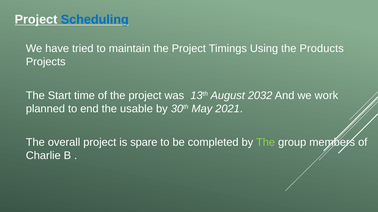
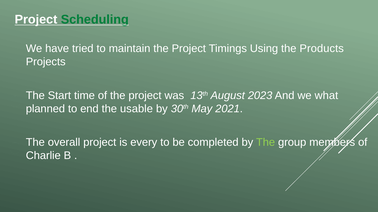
Scheduling colour: blue -> green (95, 20)
2032: 2032 -> 2023 (260, 96)
work: work -> what (326, 96)
spare: spare -> every (144, 143)
